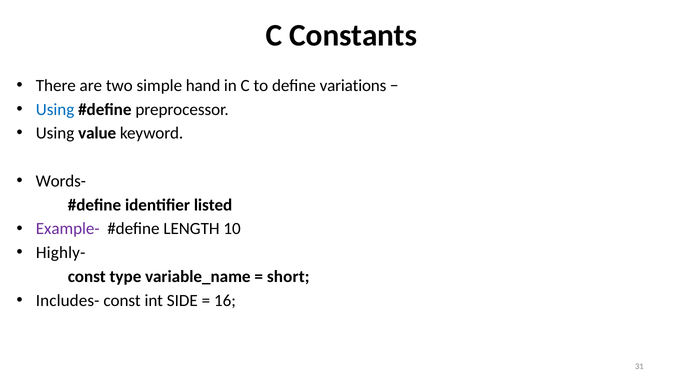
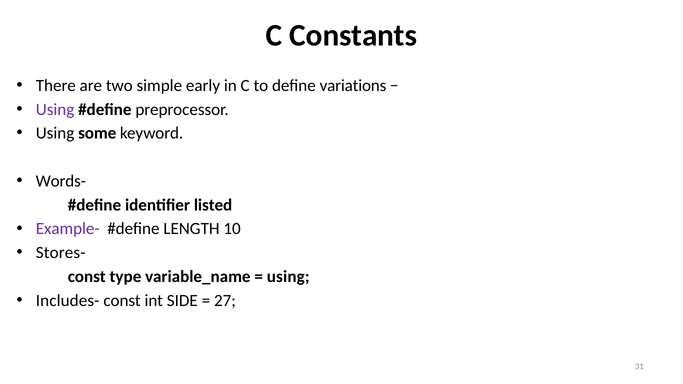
hand: hand -> early (203, 86)
Using colour: blue -> purple (55, 109)
value: value -> some (97, 133)
Highly-: Highly- -> Stores- (61, 253)
short: short -> using (288, 277)
16: 16 -> 27 (225, 301)
